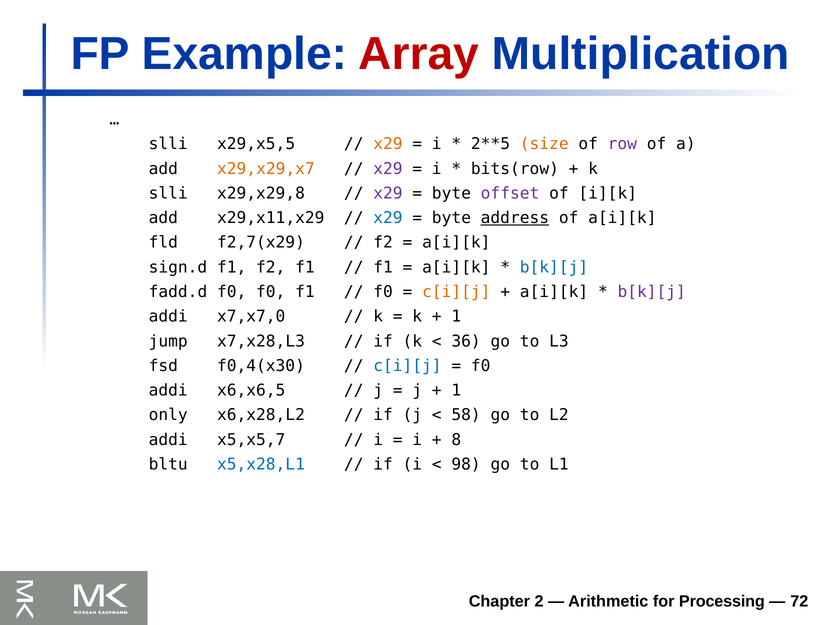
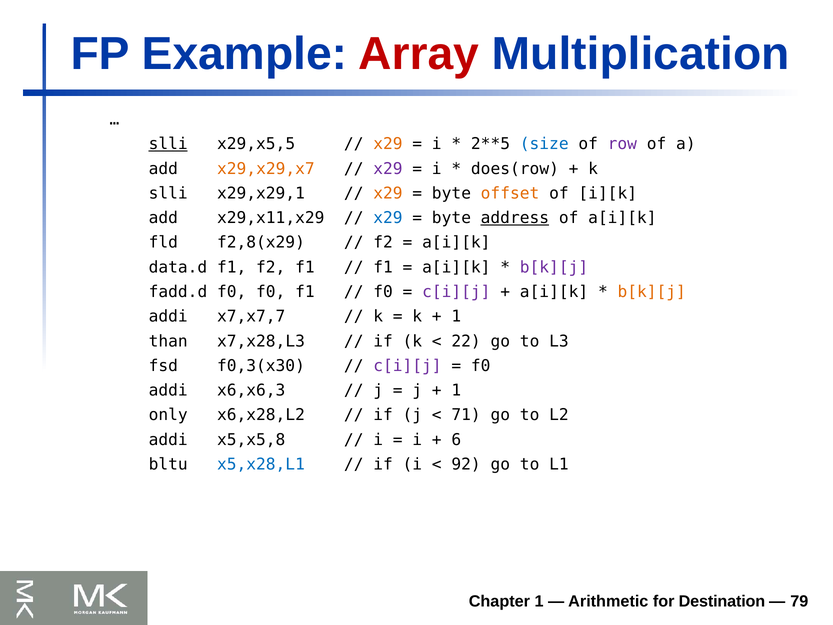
slli underline: none -> present (168, 144)
size colour: orange -> blue (544, 144)
bits(row: bits(row -> does(row (515, 169)
x29,x29,8: x29,x29,8 -> x29,x29,1 (261, 193)
x29 colour: purple -> orange (388, 193)
offset colour: purple -> orange (510, 193)
f2,7(x29: f2,7(x29 -> f2,8(x29 (261, 243)
sign.d: sign.d -> data.d (178, 267)
b[k][j colour: blue -> purple (554, 267)
c[i][j colour: orange -> purple (456, 292)
b[k][j colour: purple -> orange (652, 292)
x7,x7,0: x7,x7,0 -> x7,x7,7 (251, 316)
jump: jump -> than (168, 341)
36: 36 -> 22 (466, 341)
f0,4(x30: f0,4(x30 -> f0,3(x30 (261, 366)
c[i][j colour: blue -> purple (407, 366)
x6,x6,5: x6,x6,5 -> x6,x6,3 (251, 390)
58: 58 -> 71 (466, 415)
x5,x5,7: x5,x5,7 -> x5,x5,8 (251, 440)
8: 8 -> 6 (456, 440)
98: 98 -> 92 (466, 464)
Chapter 2: 2 -> 1 (539, 601)
Processing: Processing -> Destination (722, 601)
72: 72 -> 79 (799, 601)
